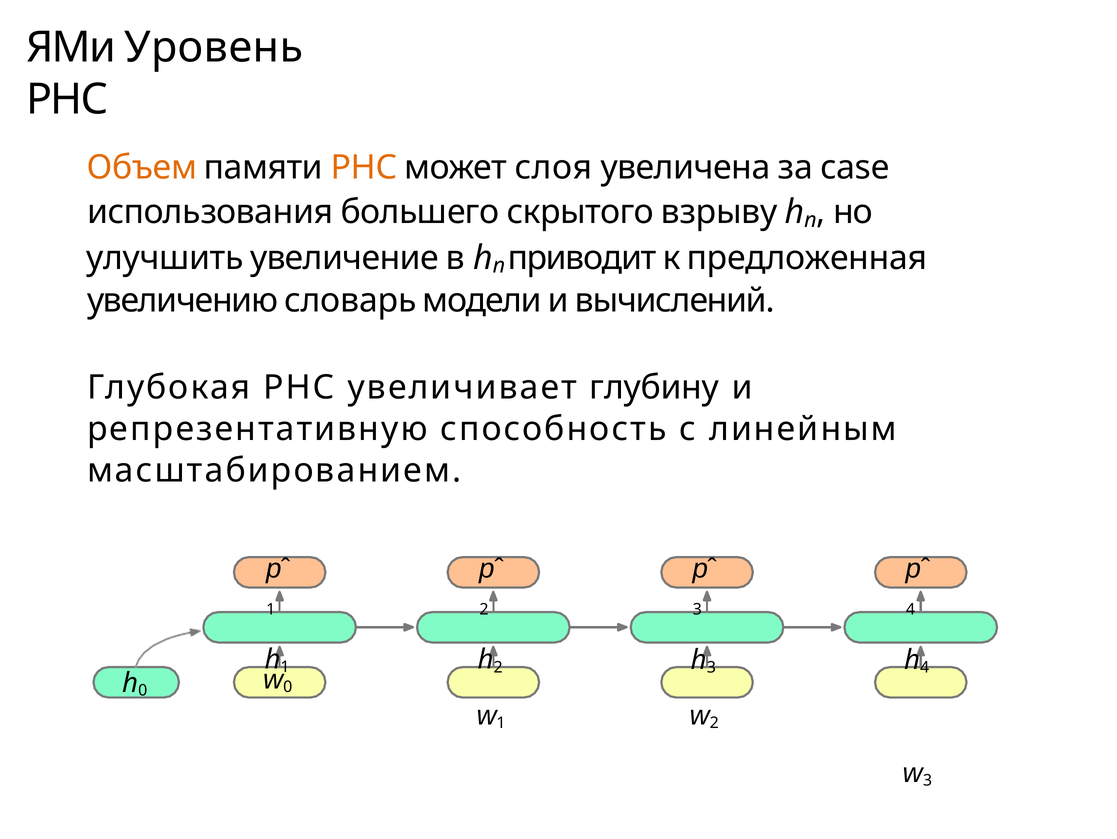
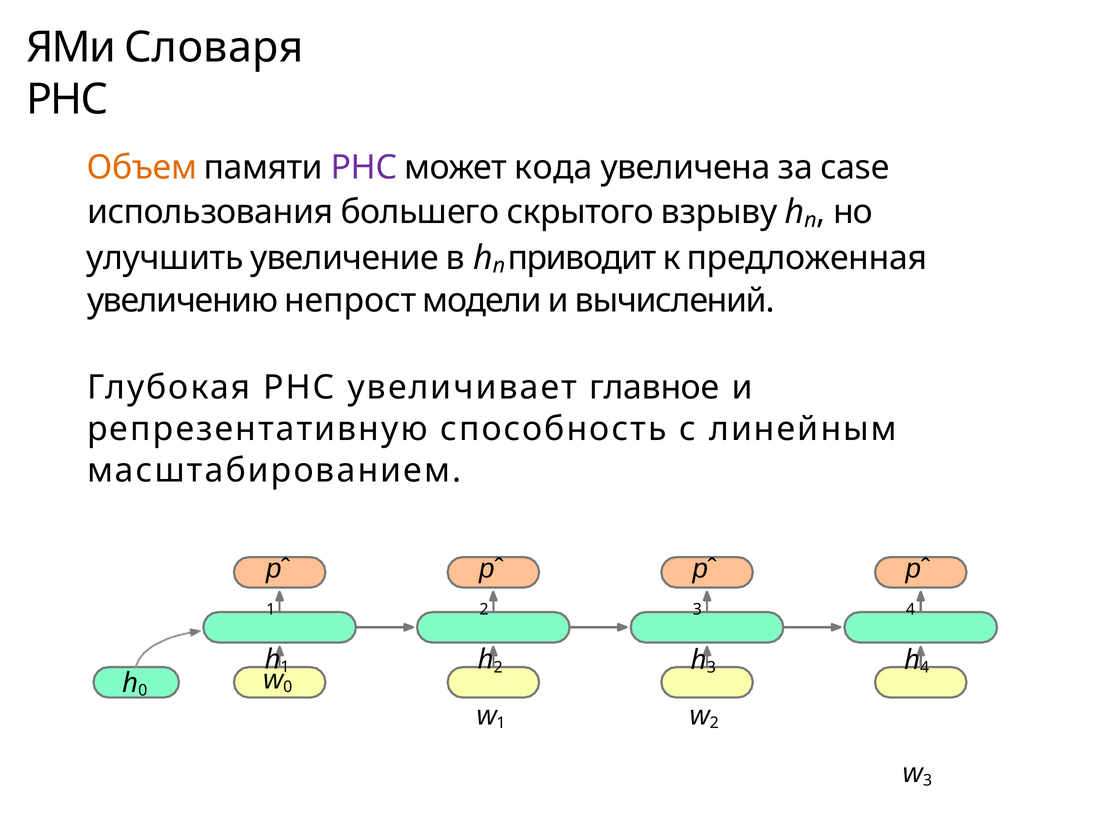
Уровень: Уровень -> Словаря (214, 48)
РНС colour: orange -> purple (364, 167)
слоя: слоя -> кода (554, 167)
словарь: словарь -> непрост (350, 300)
глубину: глубину -> главное (654, 387)
